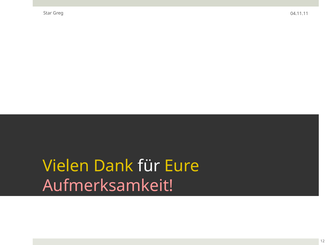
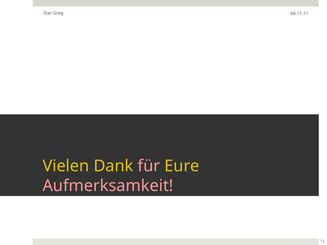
für colour: white -> pink (149, 166)
